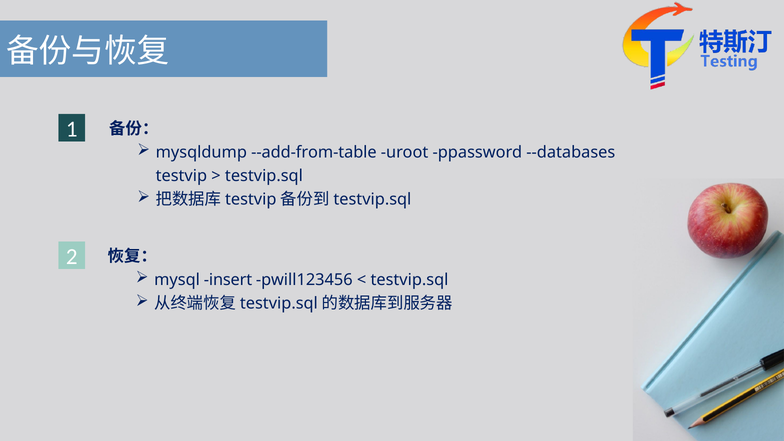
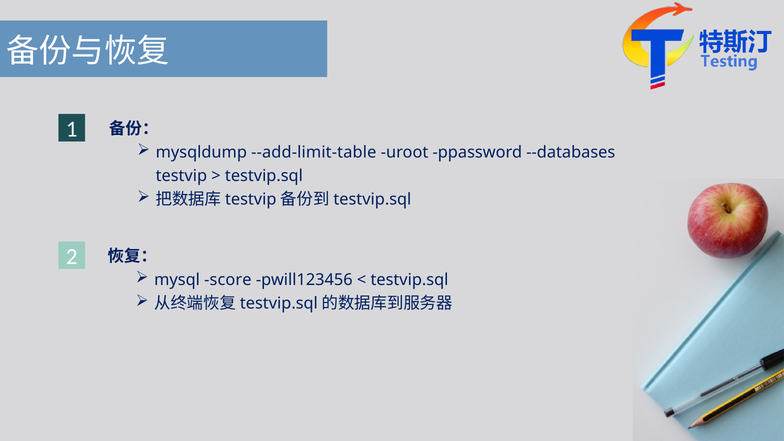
--add-from-table: --add-from-table -> --add-limit-table (314, 152)
insert: insert -> score (228, 280)
